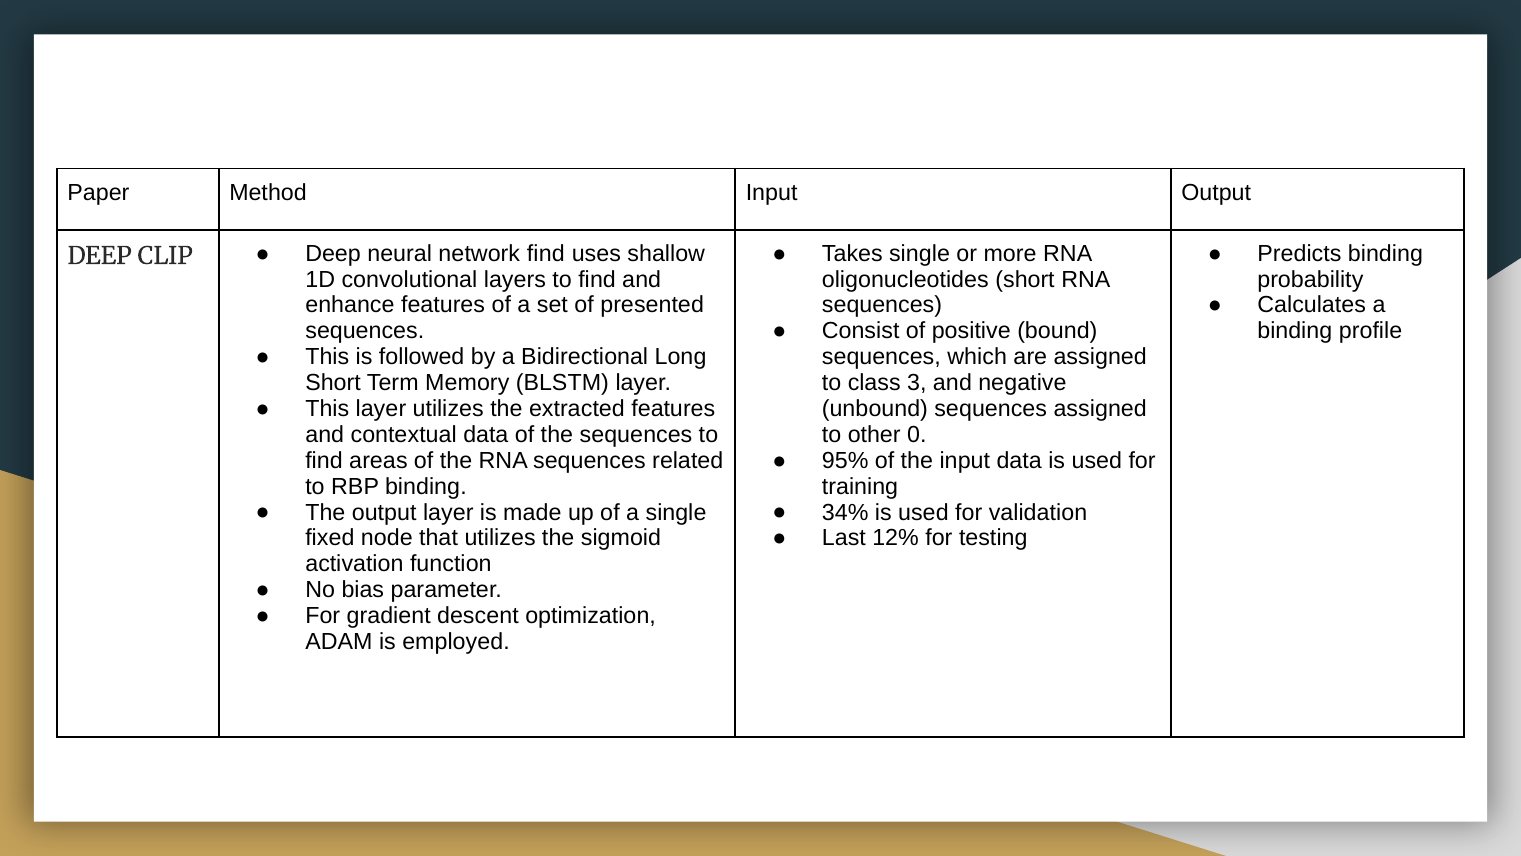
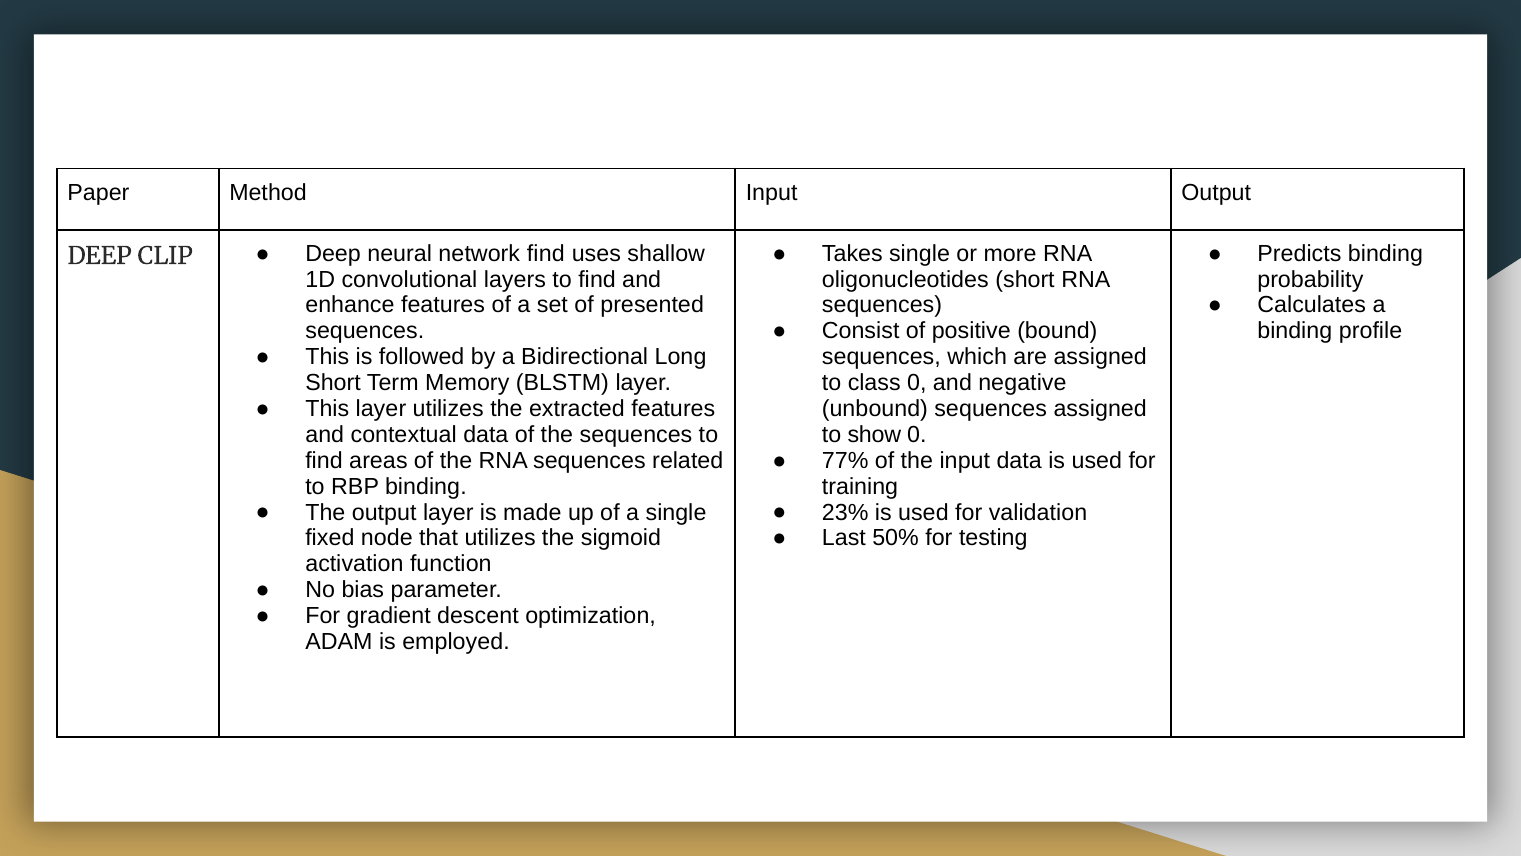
class 3: 3 -> 0 (917, 383)
other: other -> show (874, 435)
95%: 95% -> 77% (845, 460)
34%: 34% -> 23% (845, 512)
12%: 12% -> 50% (896, 538)
